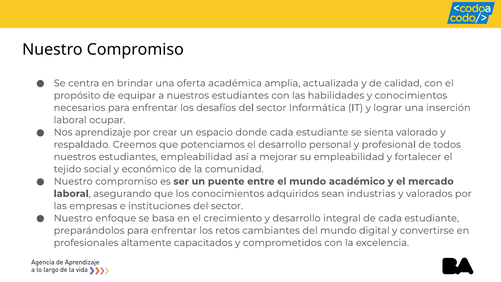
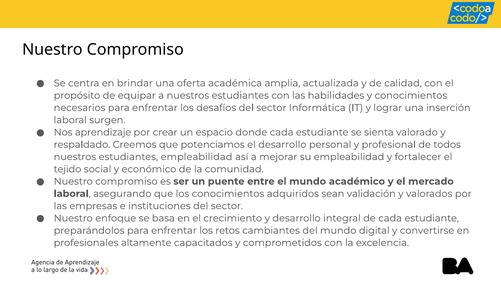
ocupar: ocupar -> surgen (107, 120)
industrias: industrias -> validación (371, 194)
